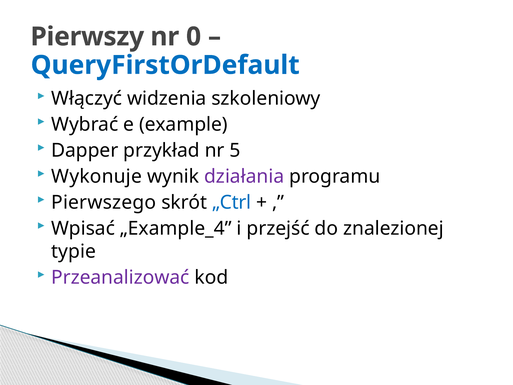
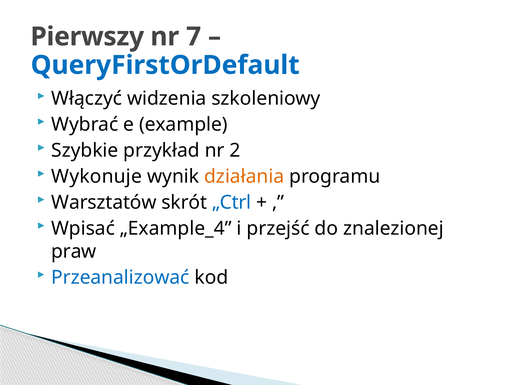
0: 0 -> 7 (194, 37)
Dapper: Dapper -> Szybkie (85, 150)
5: 5 -> 2 (235, 150)
działania colour: purple -> orange (244, 176)
Pierwszego: Pierwszego -> Warsztatów (104, 202)
typie: typie -> praw (74, 251)
Przeanalizować colour: purple -> blue (120, 277)
